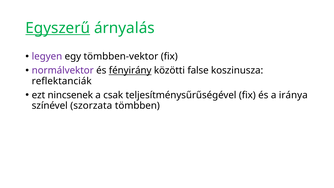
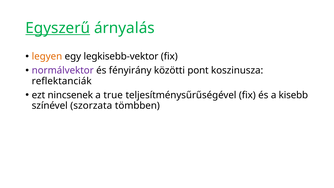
legyen colour: purple -> orange (47, 56)
tömbben-vektor: tömbben-vektor -> legkisebb-vektor (121, 56)
fényirány underline: present -> none (130, 70)
false: false -> pont (198, 70)
csak: csak -> true (113, 95)
iránya: iránya -> kisebb (293, 95)
